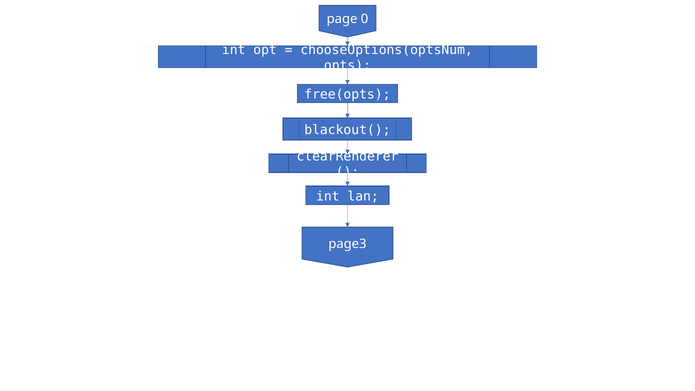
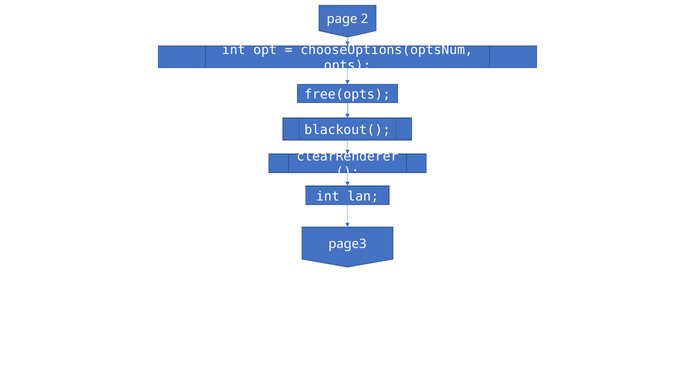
0: 0 -> 2 (364, 19)
